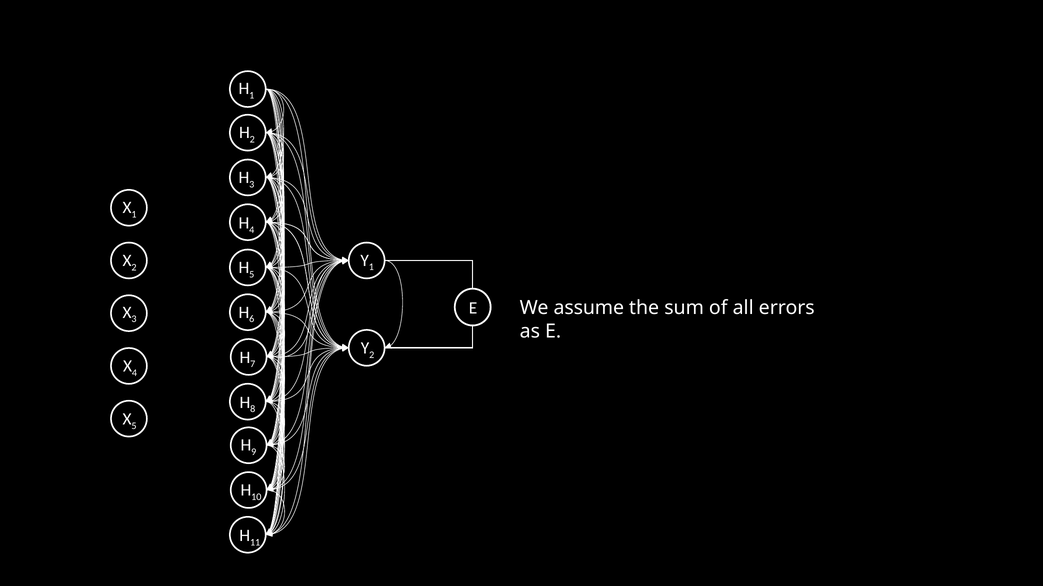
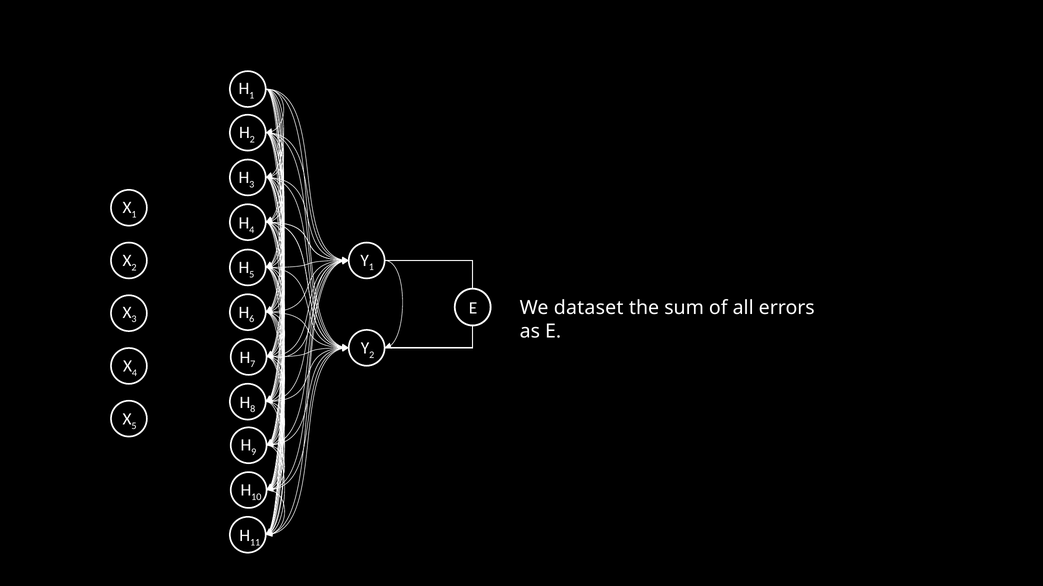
assume: assume -> dataset (589, 308)
